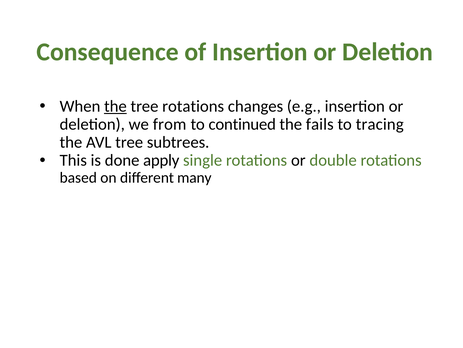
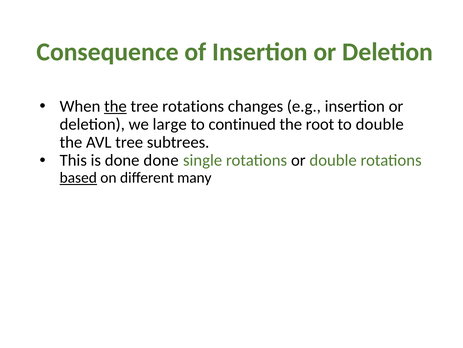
from: from -> large (170, 124)
fails: fails -> root (320, 124)
to tracing: tracing -> double (380, 124)
done apply: apply -> done (161, 160)
based underline: none -> present (78, 177)
